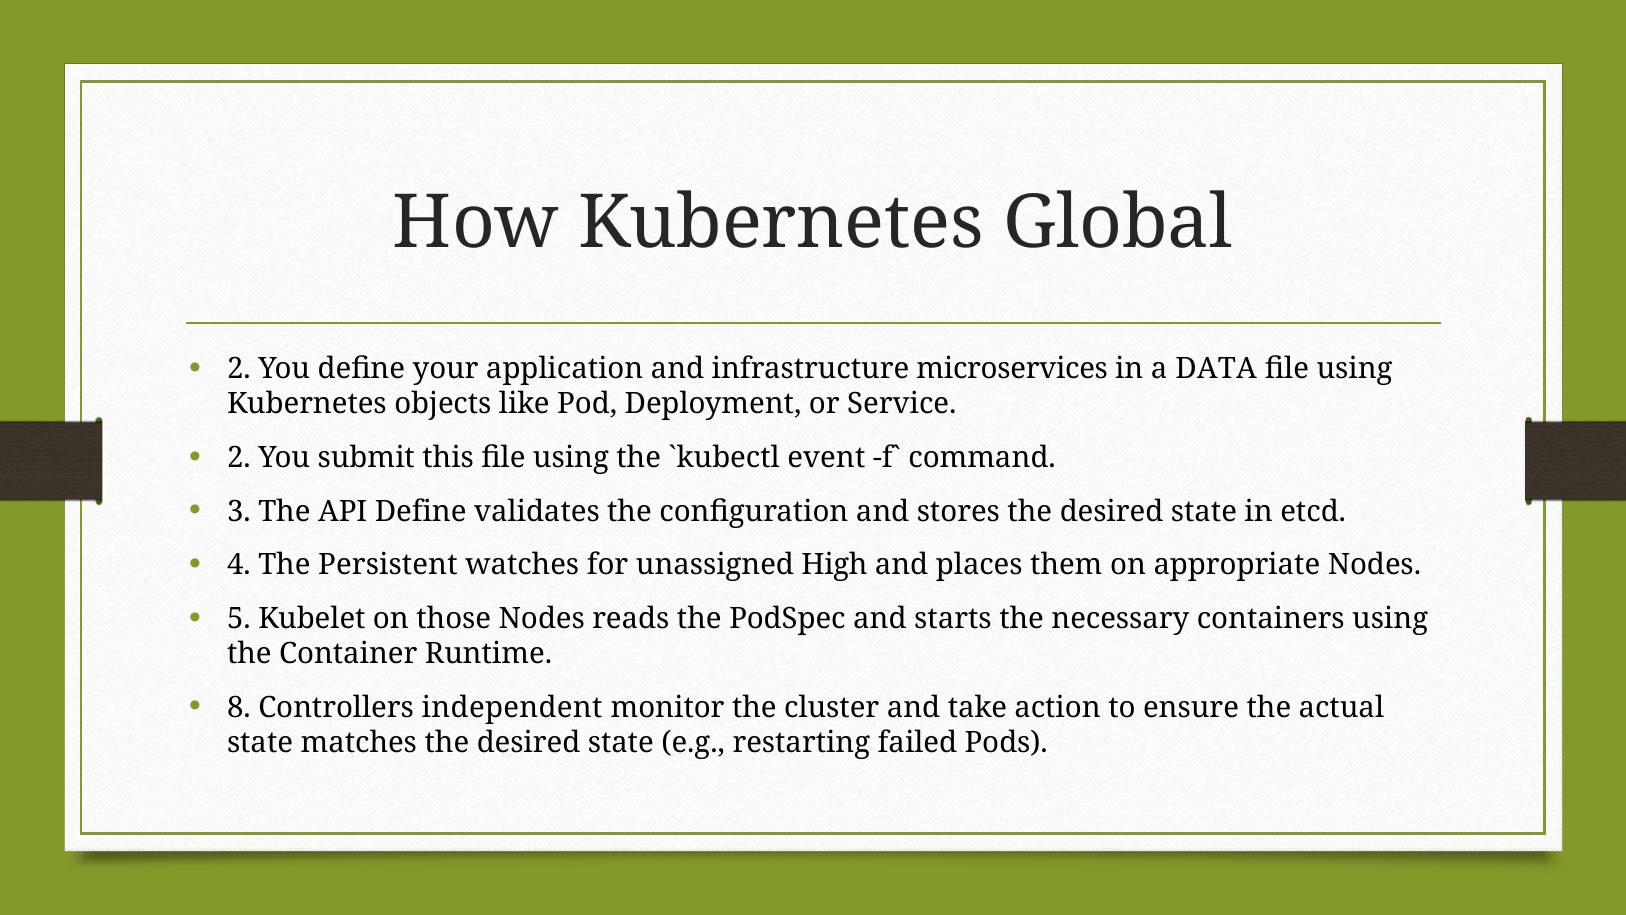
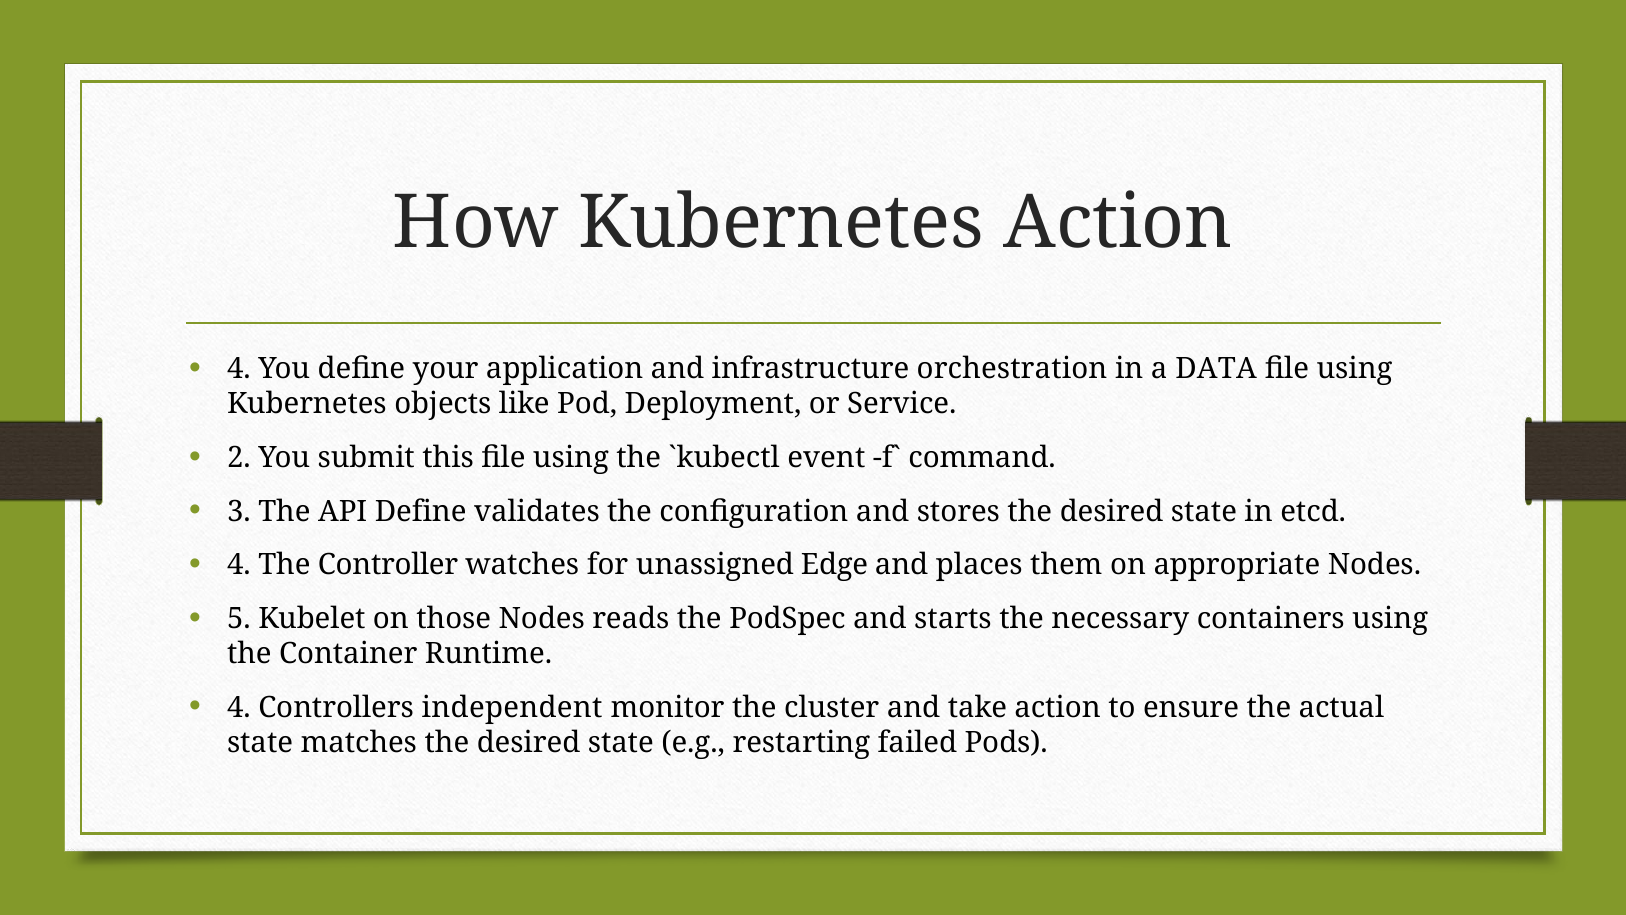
Kubernetes Global: Global -> Action (1118, 223)
2: 2 -> 4 (239, 369)
microservices: microservices -> orchestration (1012, 369)
Persistent: Persistent -> Controller (388, 565)
High: High -> Edge (834, 565)
8: 8 -> 4 (239, 707)
